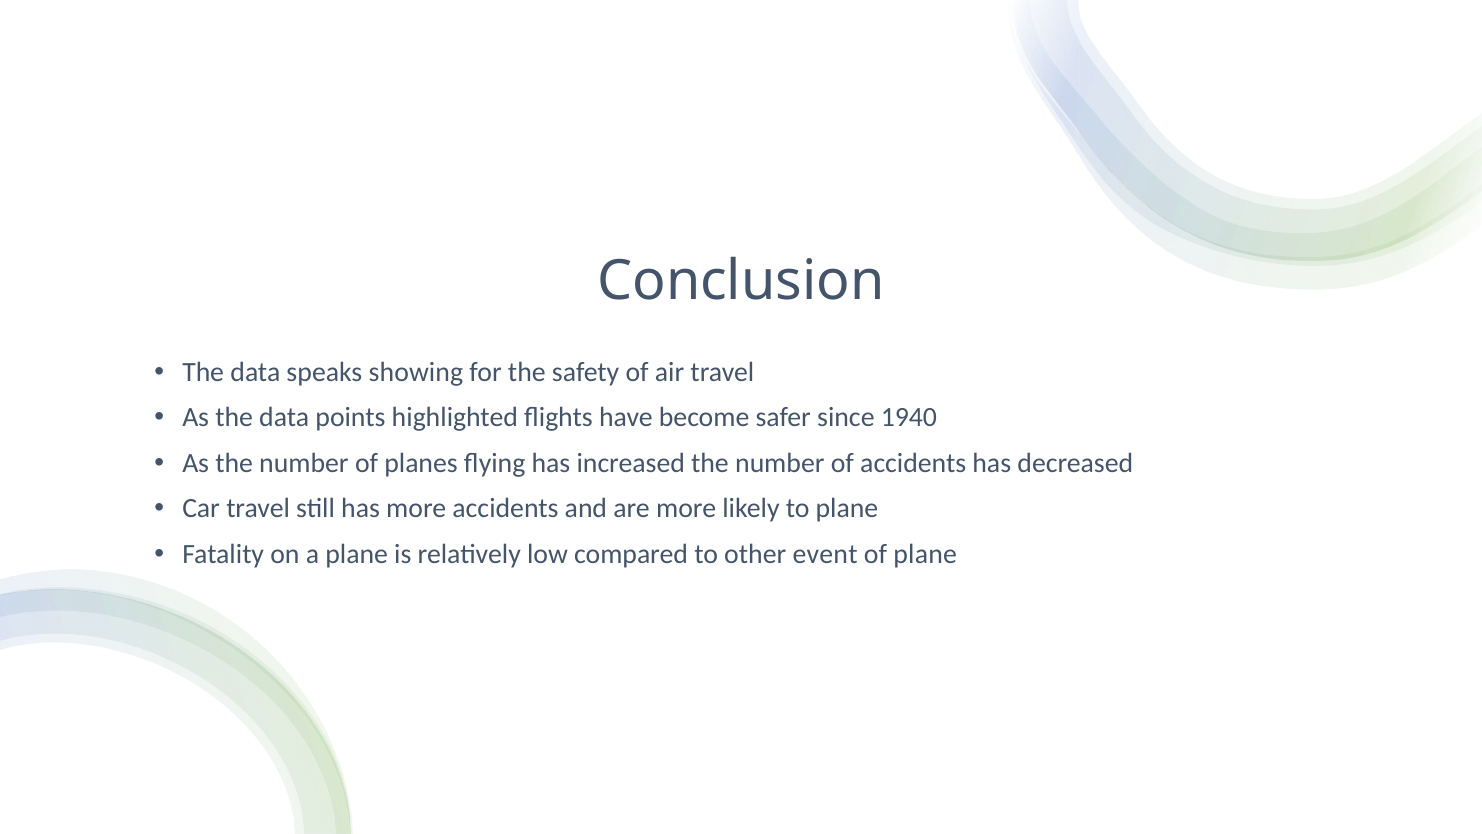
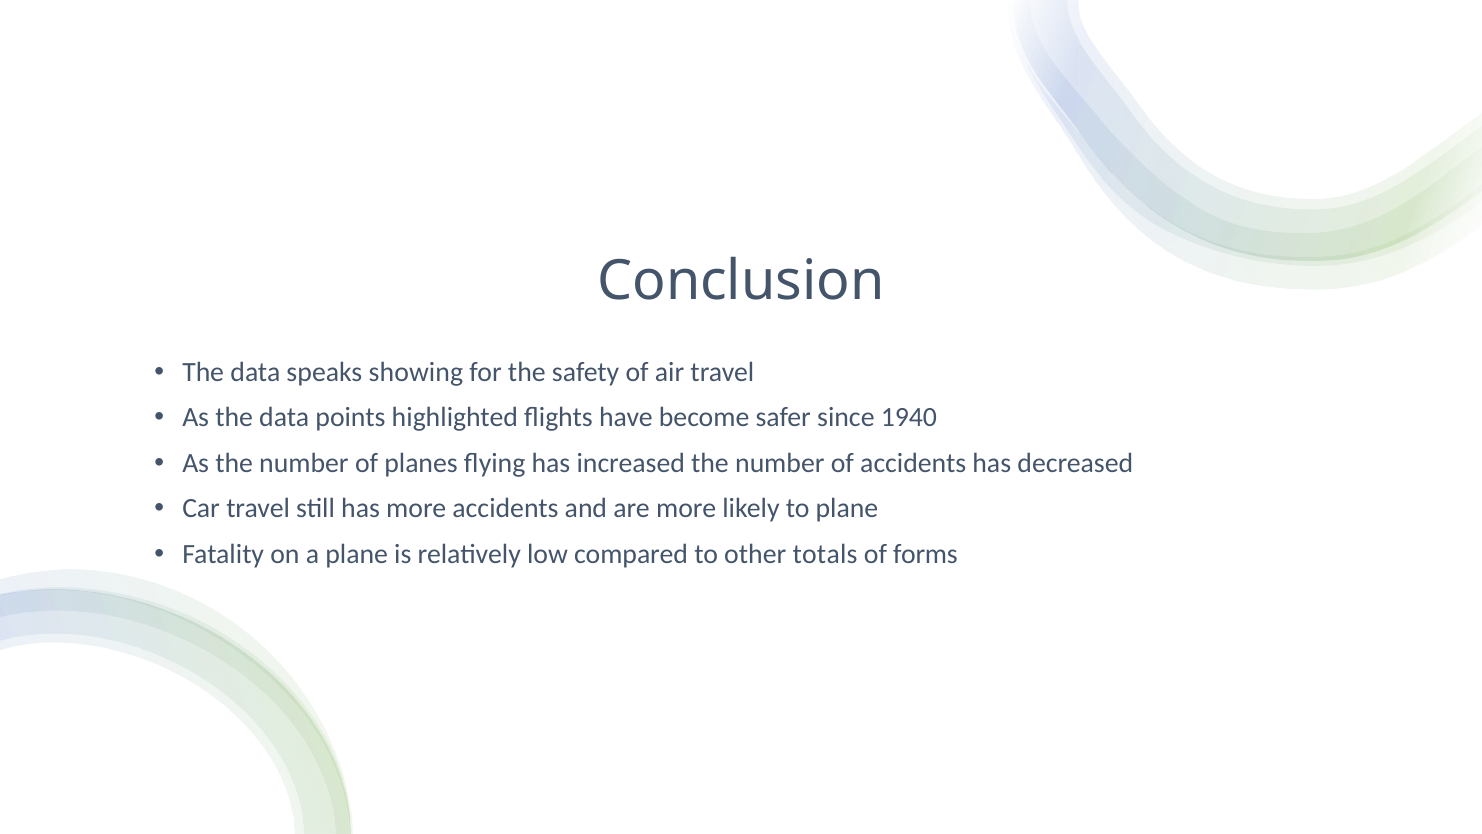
event: event -> totals (825, 554)
of plane: plane -> forms (925, 554)
